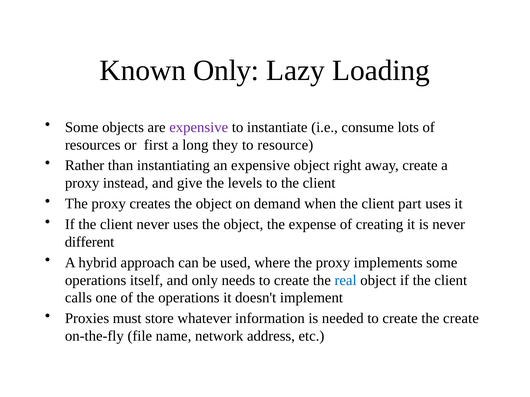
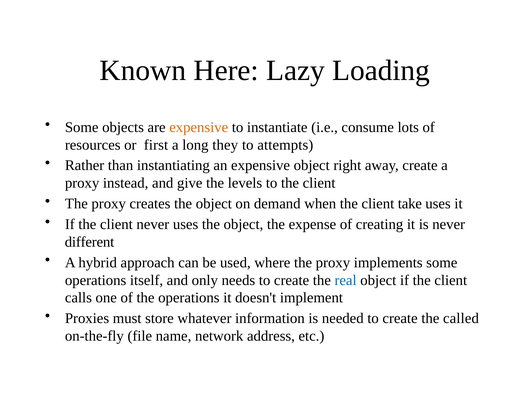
Known Only: Only -> Here (226, 70)
expensive colour: purple -> orange (199, 127)
resource: resource -> attempts (285, 145)
part: part -> take (410, 204)
the create: create -> called (461, 319)
